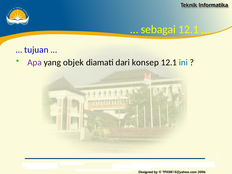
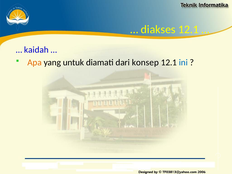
sebagai: sebagai -> diakses (158, 29)
tujuan: tujuan -> kaidah (36, 50)
Apa colour: purple -> orange (35, 62)
objek: objek -> untuk (73, 62)
